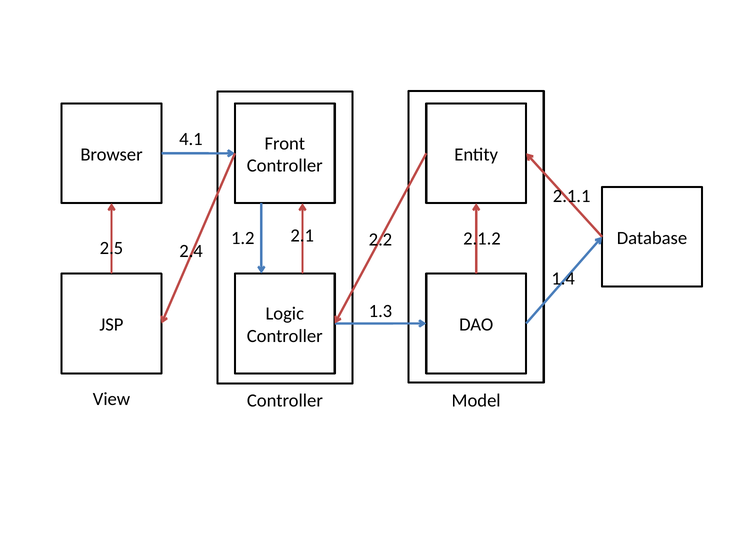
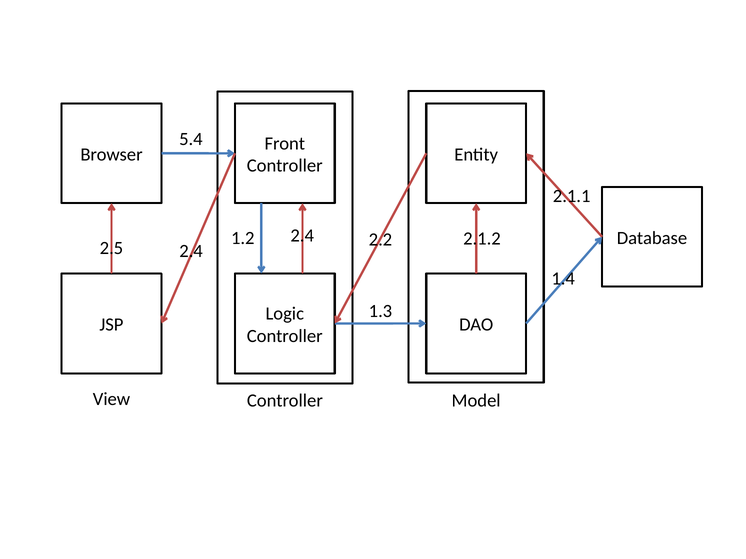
4.1: 4.1 -> 5.4 (191, 139)
2.1: 2.1 -> 2.4 (302, 236)
